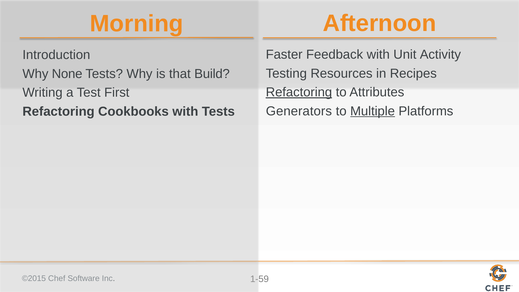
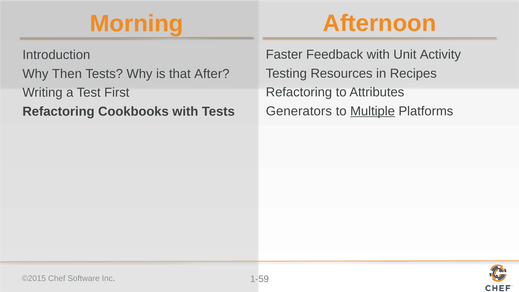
None: None -> Then (67, 74)
Build: Build -> After (212, 74)
Refactoring underline: present -> none (299, 92)
